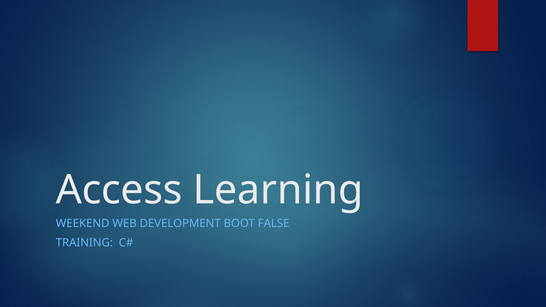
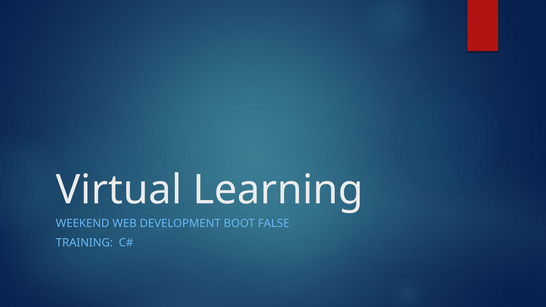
Access: Access -> Virtual (119, 190)
